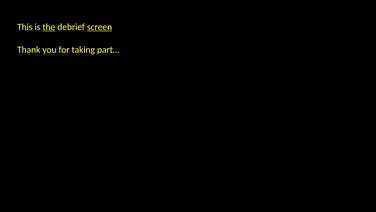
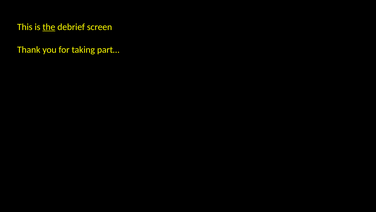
screen underline: present -> none (100, 27)
